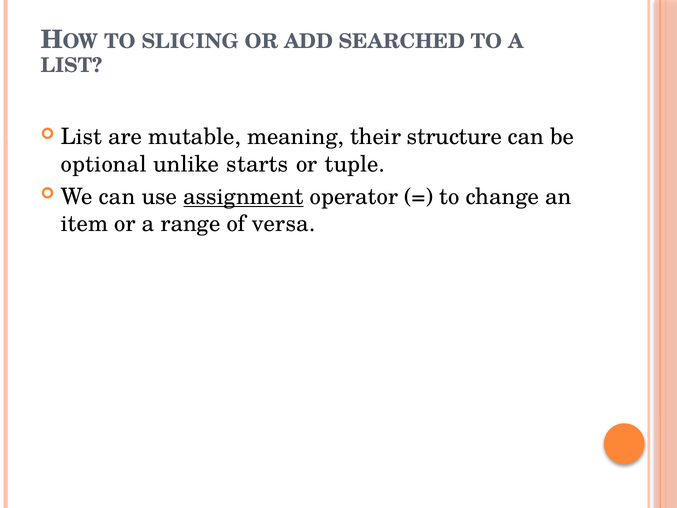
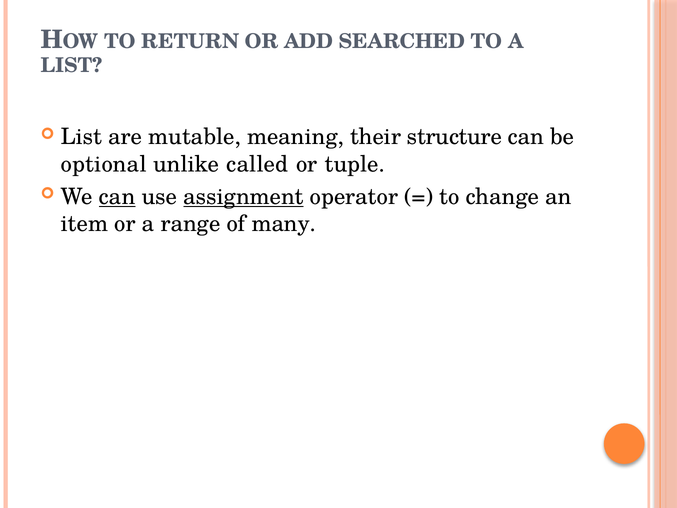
SLICING: SLICING -> RETURN (190, 41)
starts: starts -> called (257, 164)
can underline: none -> present (117, 197)
versa: versa -> many (284, 224)
